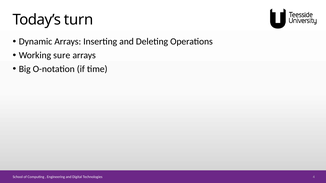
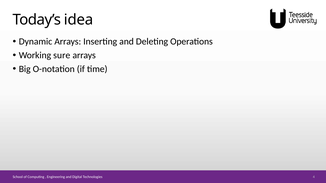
turn: turn -> idea (79, 20)
